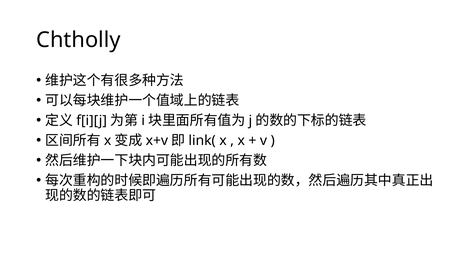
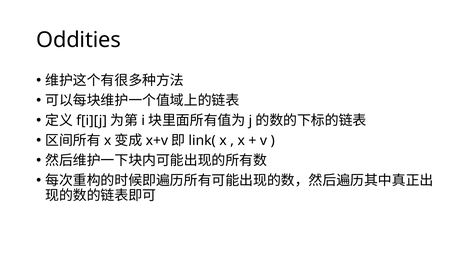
Chtholly: Chtholly -> Oddities (79, 40)
